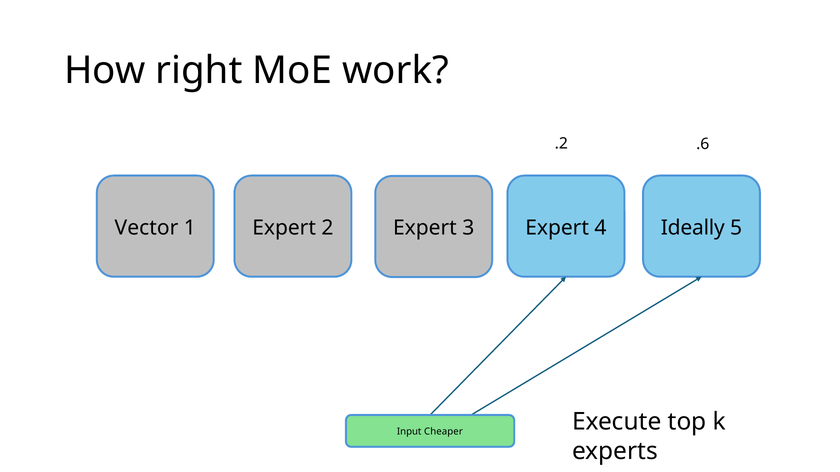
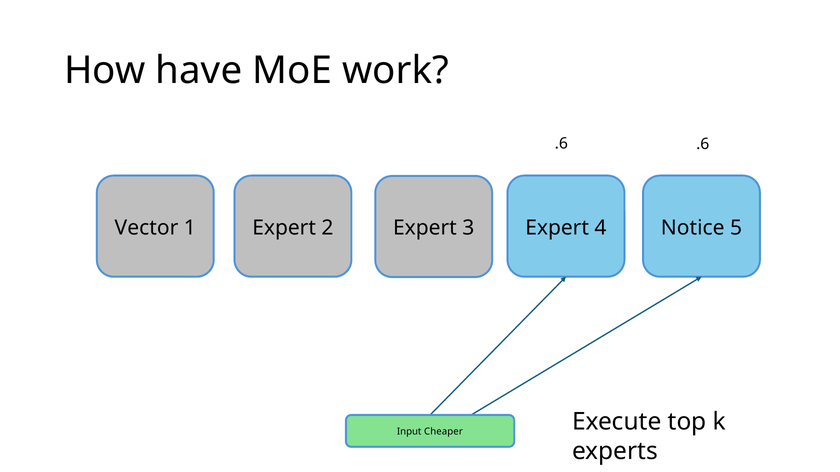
right: right -> have (199, 71)
.2: .2 -> .6 (561, 144)
Ideally: Ideally -> Notice (693, 228)
